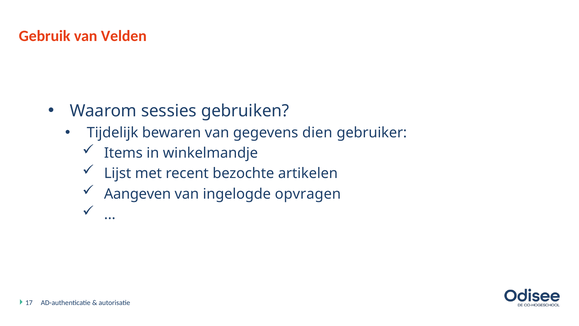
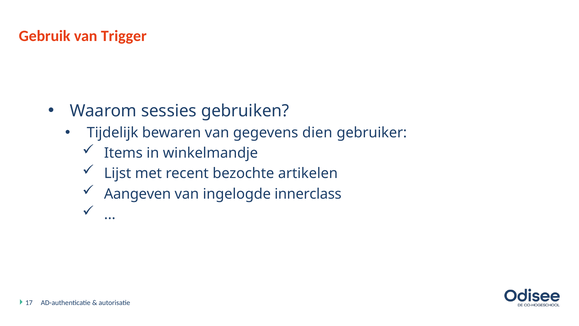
Velden: Velden -> Trigger (124, 36)
opvragen: opvragen -> innerclass (308, 194)
